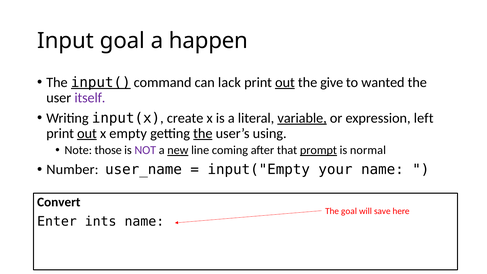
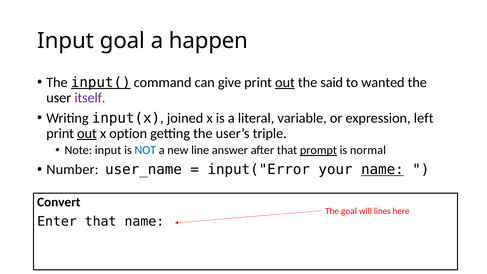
lack: lack -> give (230, 82)
give: give -> said (332, 82)
create: create -> joined (185, 118)
variable underline: present -> none (302, 118)
empty: empty -> option (128, 133)
the underline: present -> none (203, 133)
using: using -> triple (270, 133)
Note those: those -> input (108, 150)
NOT colour: purple -> blue (145, 150)
new underline: present -> none (178, 150)
coming: coming -> answer (230, 150)
input("Empty: input("Empty -> input("Error (259, 170)
name underline: none -> present (382, 170)
save: save -> lines (382, 211)
Enter ints: ints -> that (101, 221)
